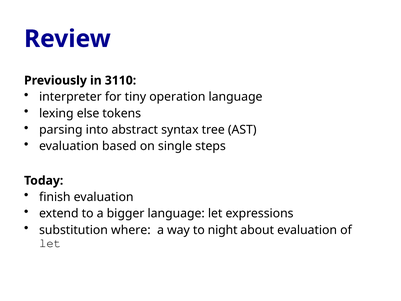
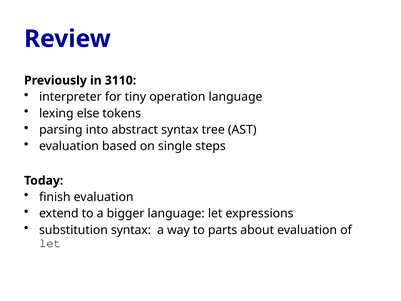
substitution where: where -> syntax (131, 230)
night: night -> parts (223, 230)
